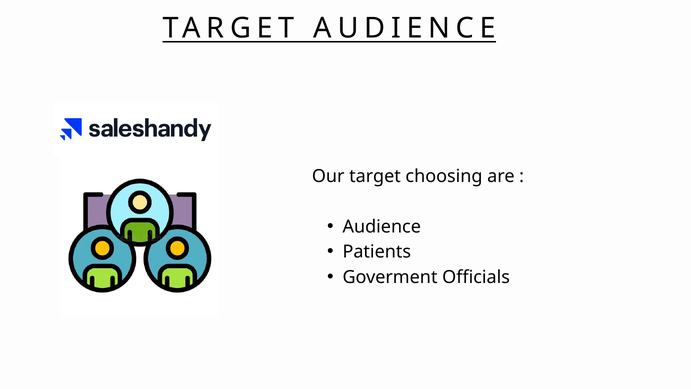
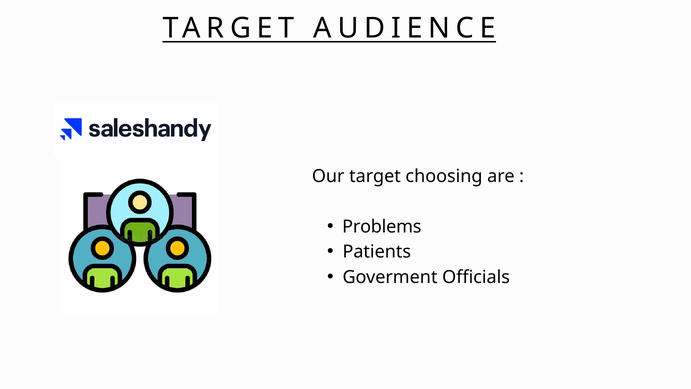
Audience: Audience -> Problems (382, 227)
